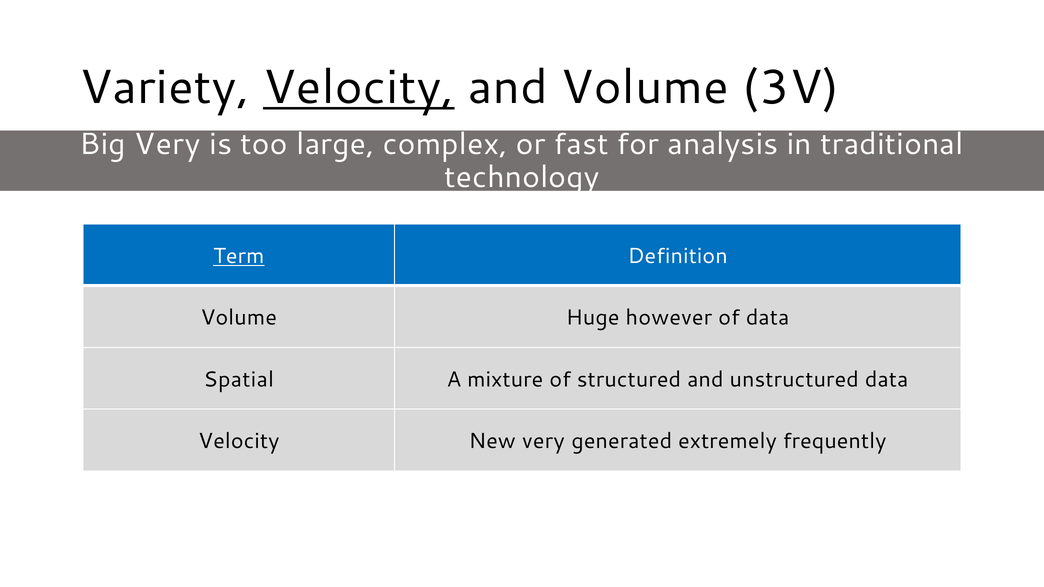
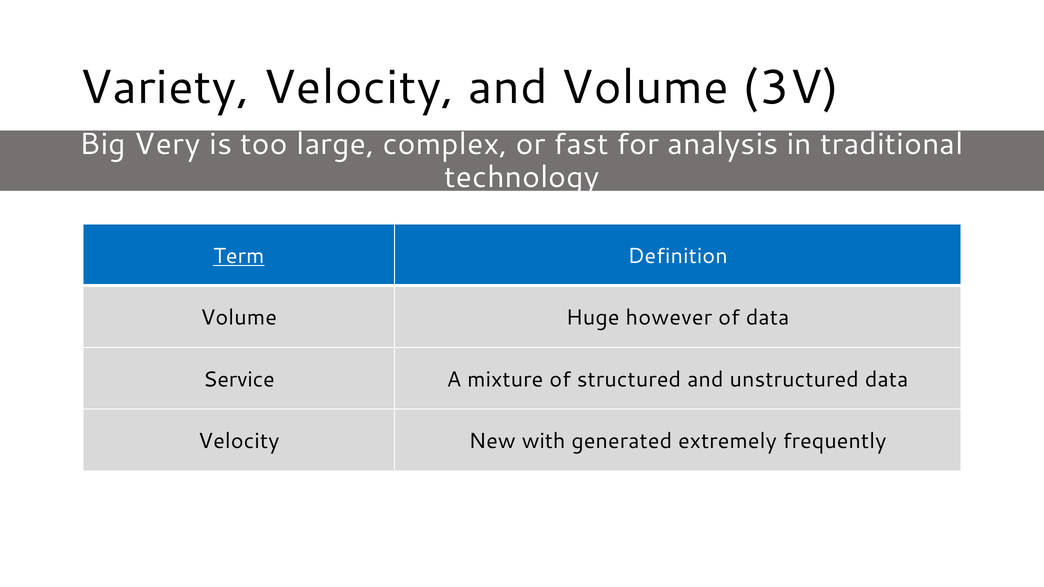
Velocity underline: present -> none (359, 88)
Spatial: Spatial -> Service (239, 380)
New very: very -> with (544, 441)
